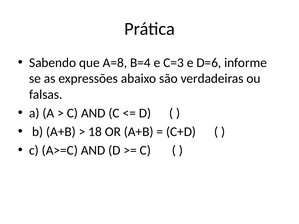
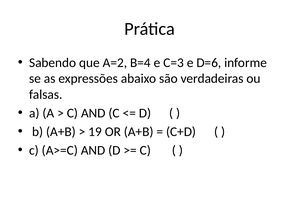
A=8: A=8 -> A=2 (115, 63)
18: 18 -> 19 (95, 132)
